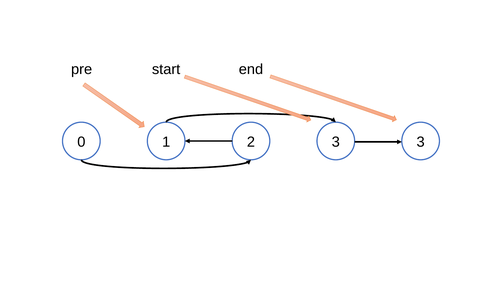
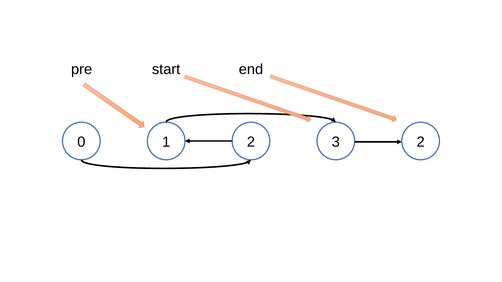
3: 3 -> 2 (421, 142)
